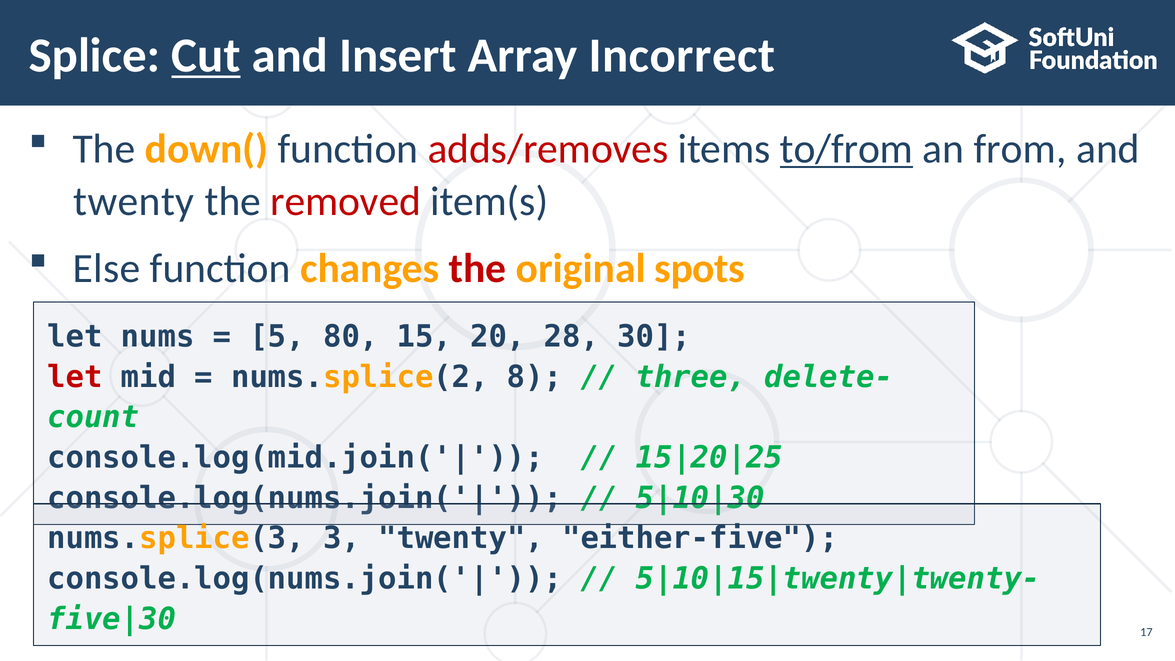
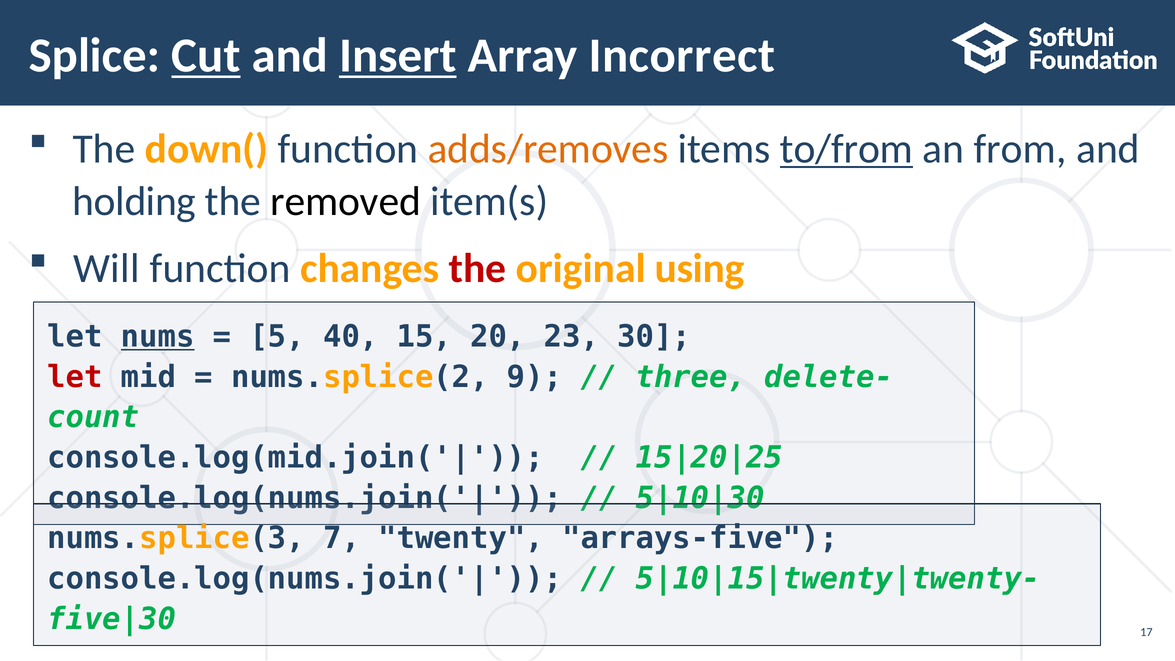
Insert underline: none -> present (398, 56)
adds/removes colour: red -> orange (548, 149)
twenty: twenty -> holding (134, 201)
removed colour: red -> black (346, 201)
Else: Else -> Will (106, 269)
spots: spots -> using (700, 269)
nums underline: none -> present (158, 337)
80: 80 -> 40 (351, 337)
28: 28 -> 23 (571, 337)
8: 8 -> 9 (535, 377)
3: 3 -> 7 (341, 538)
either-five: either-five -> arrays-five (700, 538)
